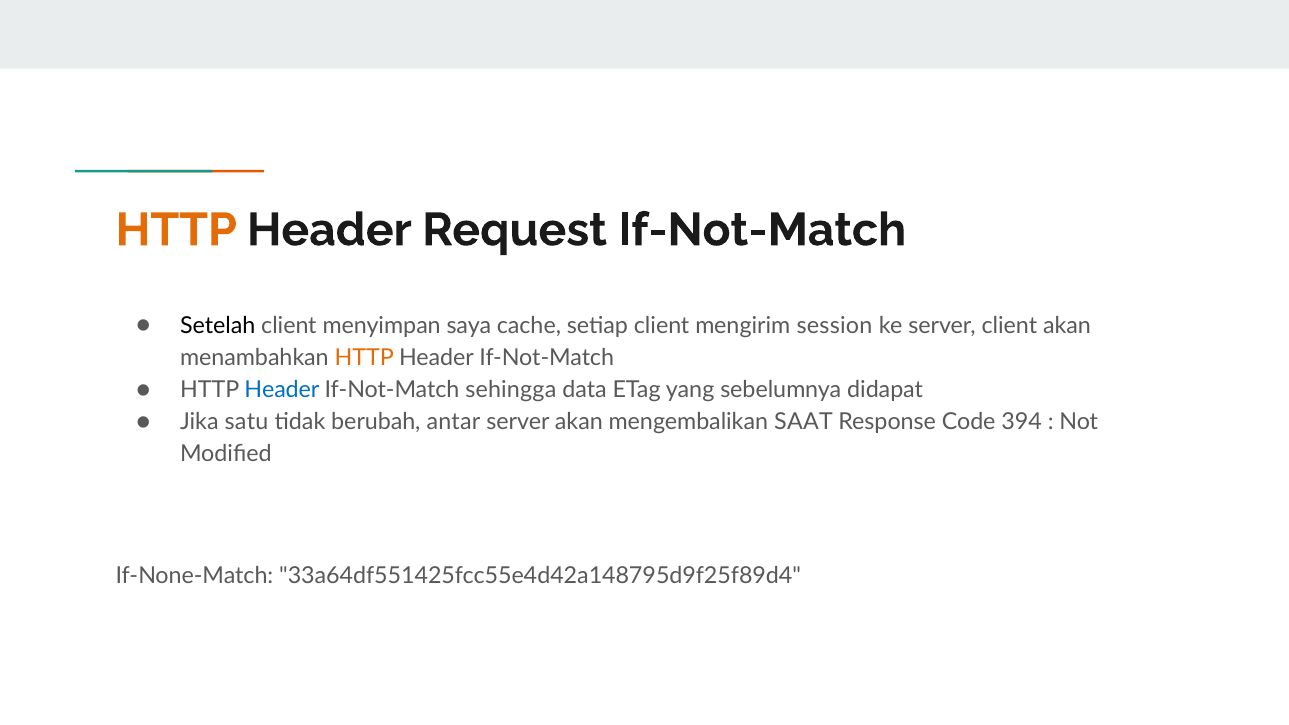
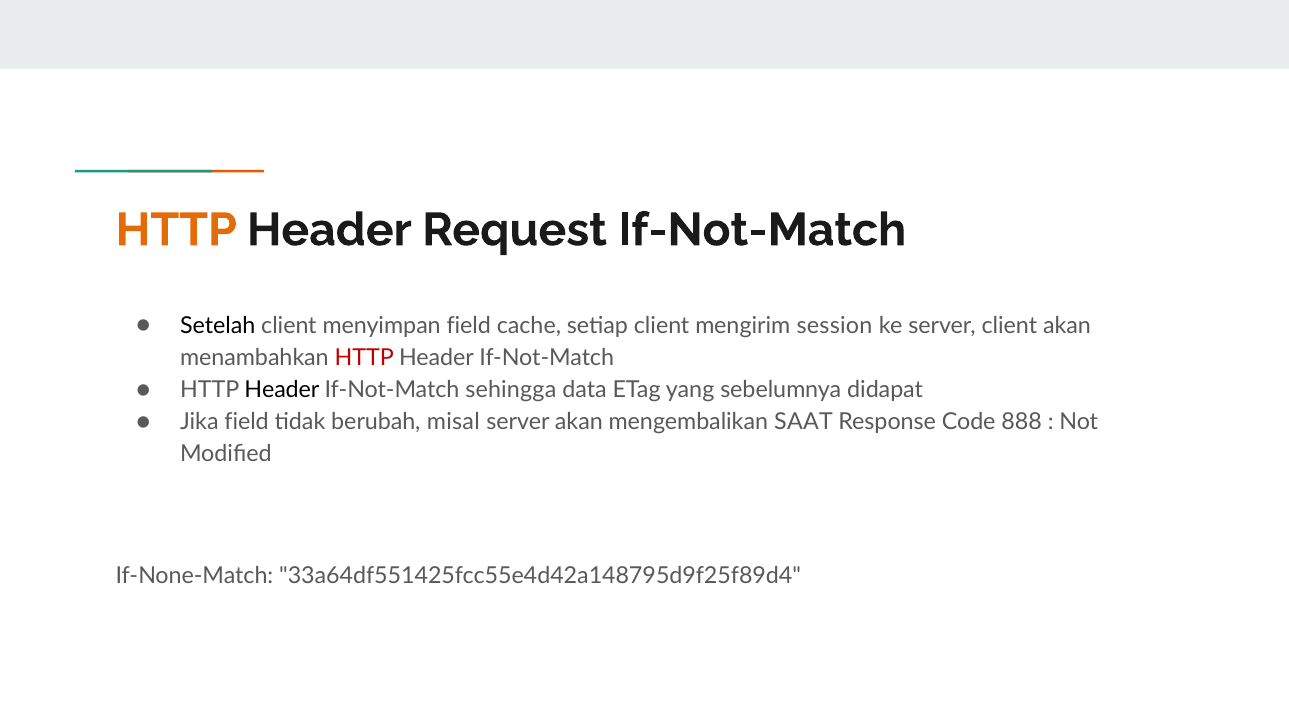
menyimpan saya: saya -> field (469, 326)
HTTP colour: orange -> red (364, 358)
Header colour: blue -> black (282, 390)
Jika satu: satu -> field (247, 422)
antar: antar -> misal (453, 422)
394: 394 -> 888 (1022, 422)
